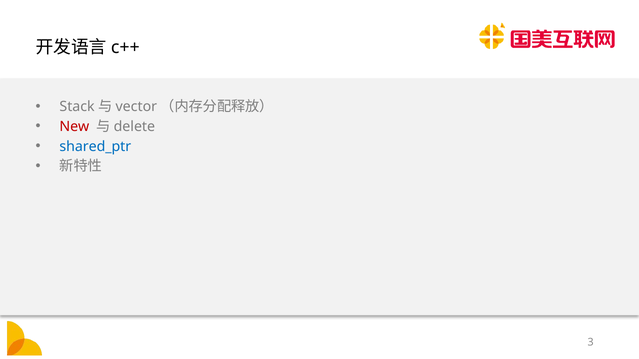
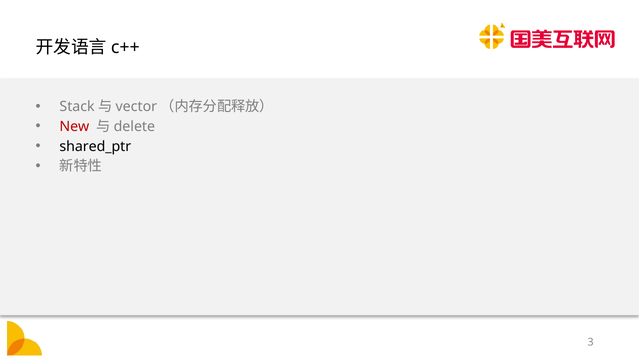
shared_ptr colour: blue -> black (95, 147)
